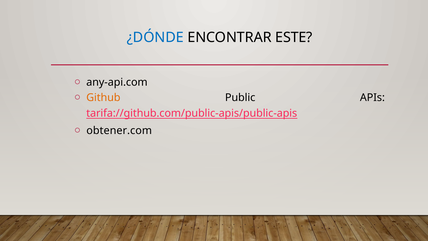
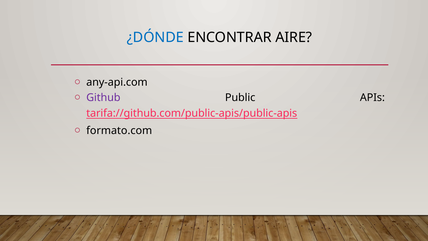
ESTE: ESTE -> AIRE (294, 37)
Github colour: orange -> purple (103, 98)
obtener.com: obtener.com -> formato.com (119, 130)
